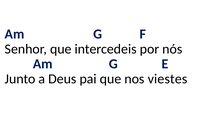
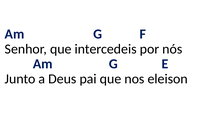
viestes: viestes -> eleison (168, 79)
